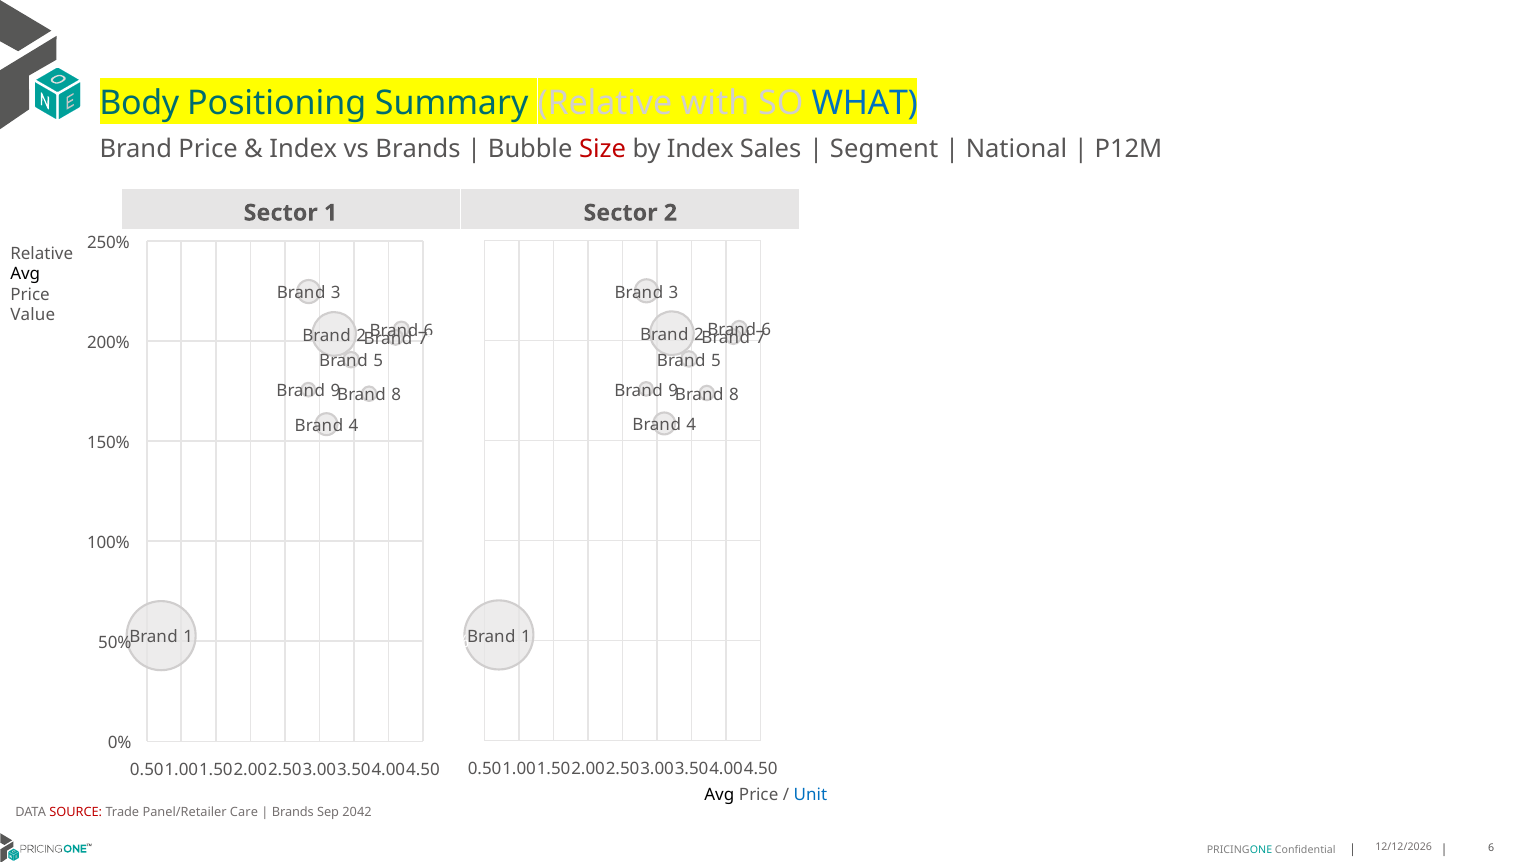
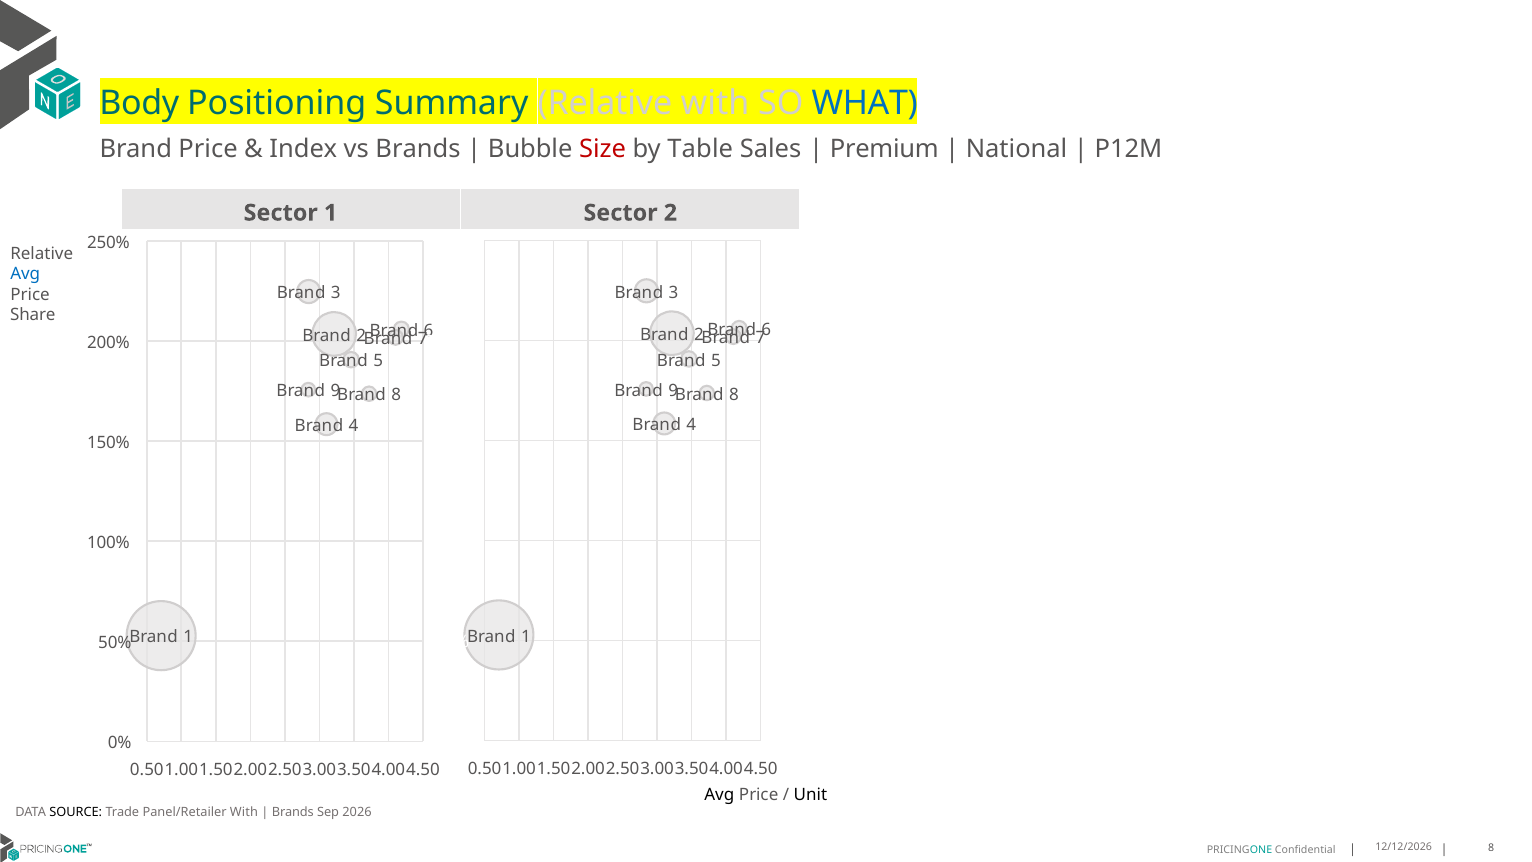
by Index: Index -> Table (700, 149)
Segment: Segment -> Premium (884, 149)
Avg colour: black -> blue (25, 274)
Value: Value -> Share (33, 315)
Unit colour: blue -> black (810, 794)
SOURCE colour: red -> black (76, 812)
Panel/Retailer Care: Care -> With (244, 812)
2042: 2042 -> 2026 (357, 812)
6: 6 -> 8 (1491, 847)
